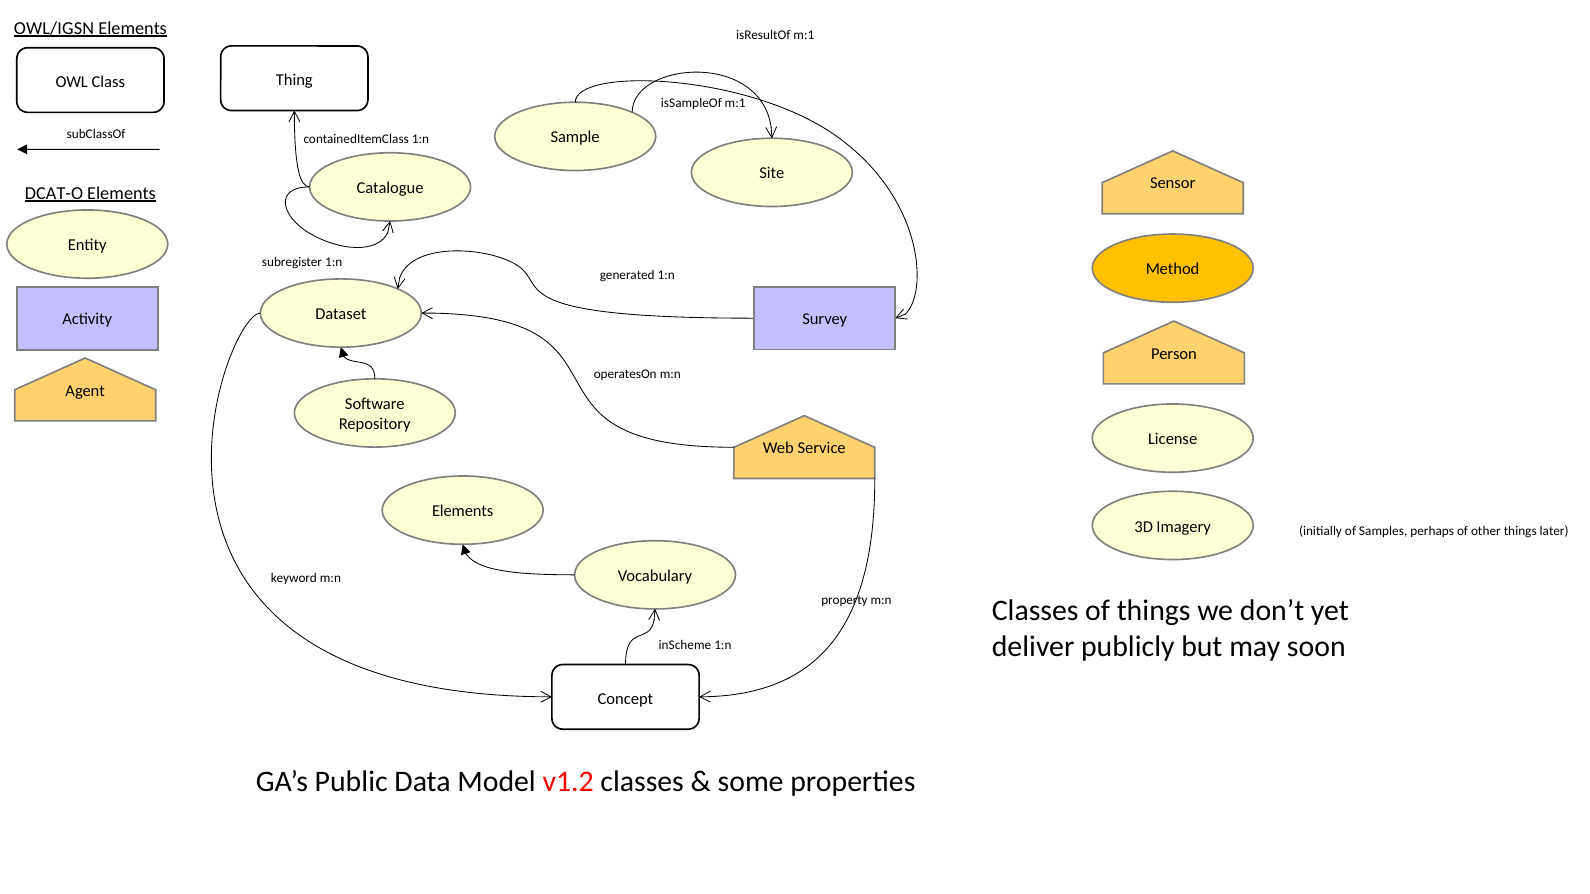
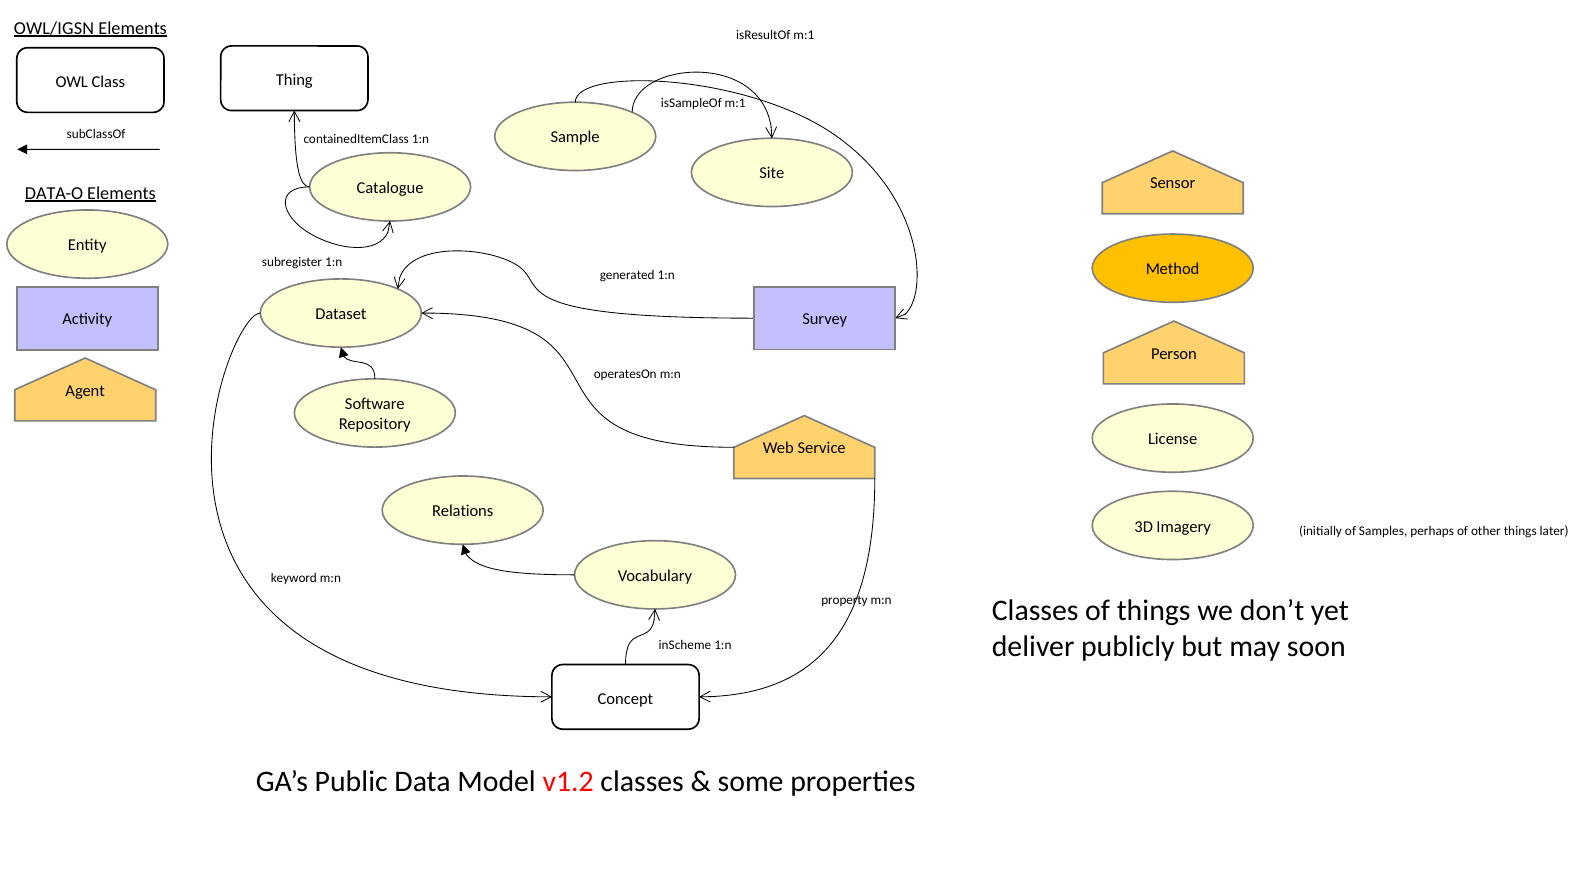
DCAT-O: DCAT-O -> DATA-O (54, 193)
Elements: Elements -> Relations (463, 512)
